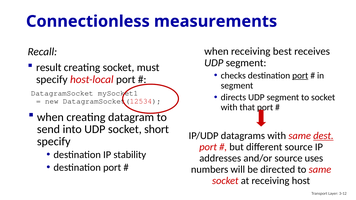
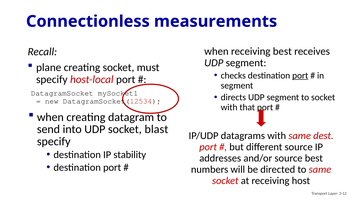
result: result -> plane (49, 67)
short: short -> blast (156, 129)
dest underline: present -> none (323, 136)
source uses: uses -> best (314, 158)
